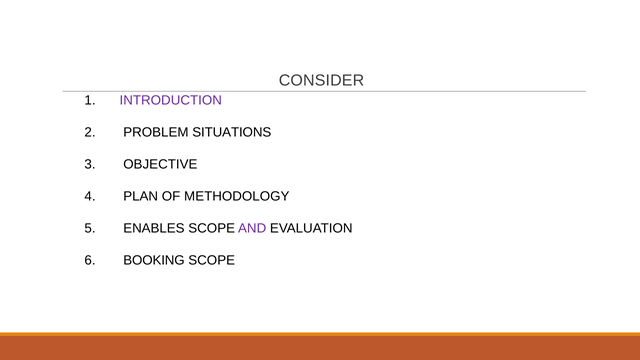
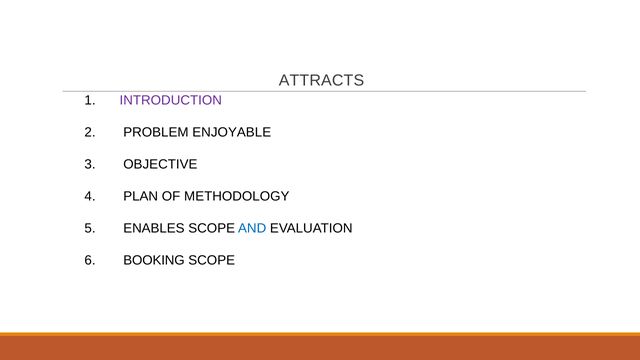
CONSIDER: CONSIDER -> ATTRACTS (321, 80)
SITUATIONS: SITUATIONS -> ENJOYABLE (232, 132)
AND colour: purple -> blue (252, 228)
